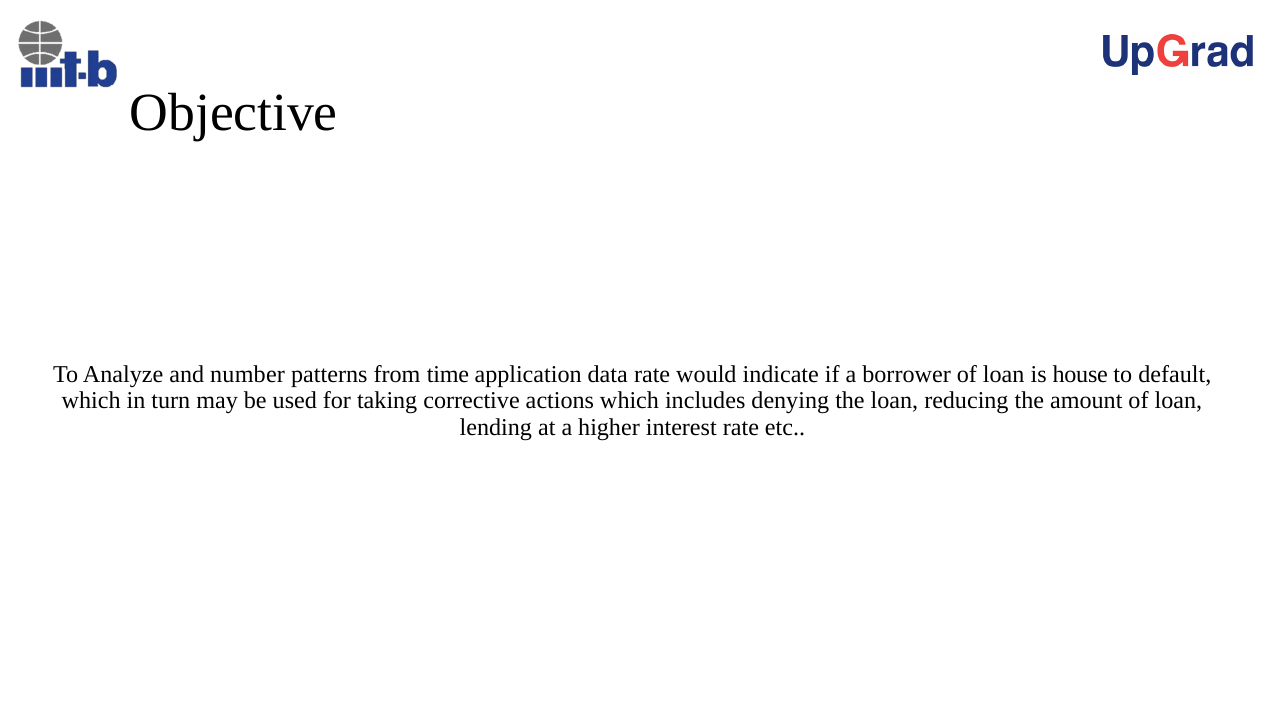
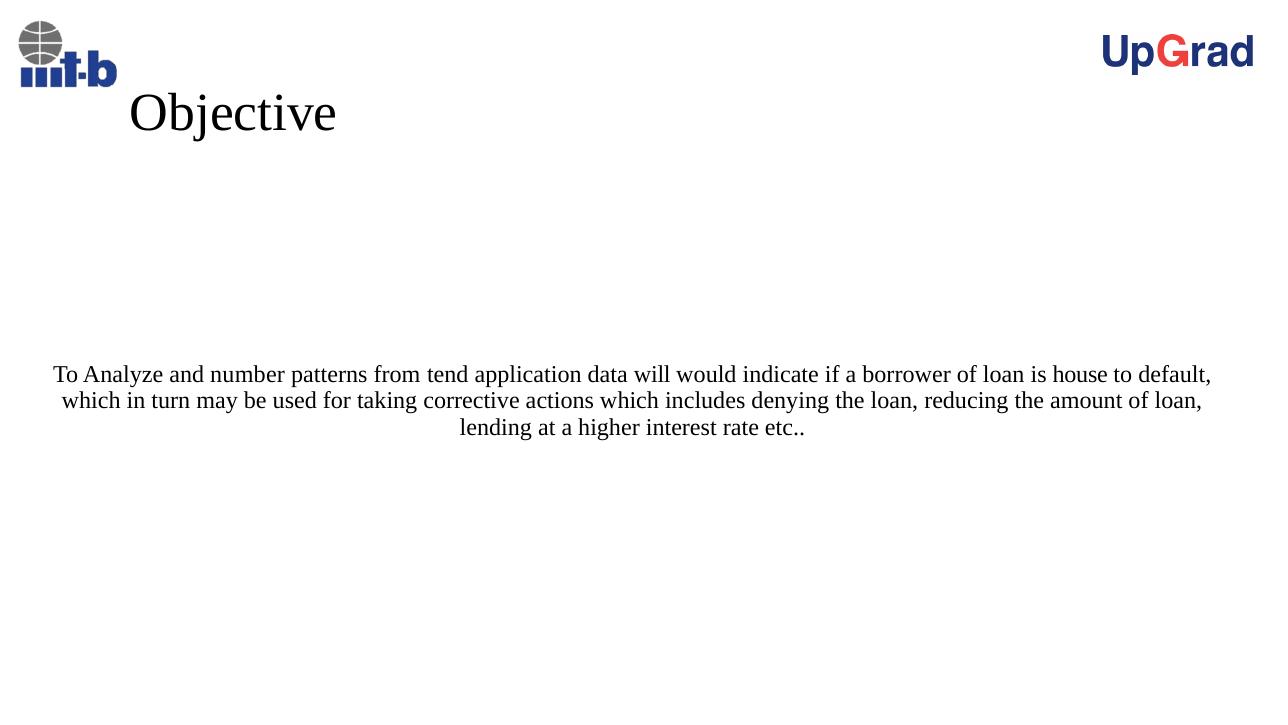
time: time -> tend (448, 375)
data rate: rate -> will (652, 375)
